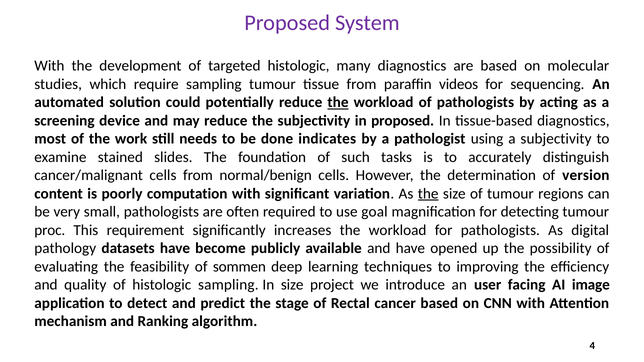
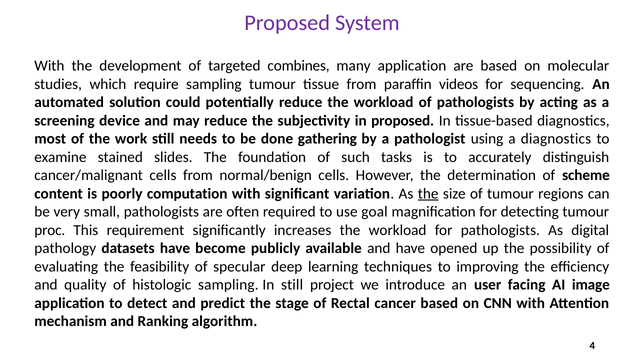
targeted histologic: histologic -> combines (299, 66)
many diagnostics: diagnostics -> application (412, 66)
the underline: present -> none (338, 102)
indicates: indicates -> gathering (327, 139)
a subjectivity: subjectivity -> diagnostics (556, 139)
version: version -> scheme (586, 175)
sommen: sommen -> specular (239, 267)
In size: size -> still (292, 285)
